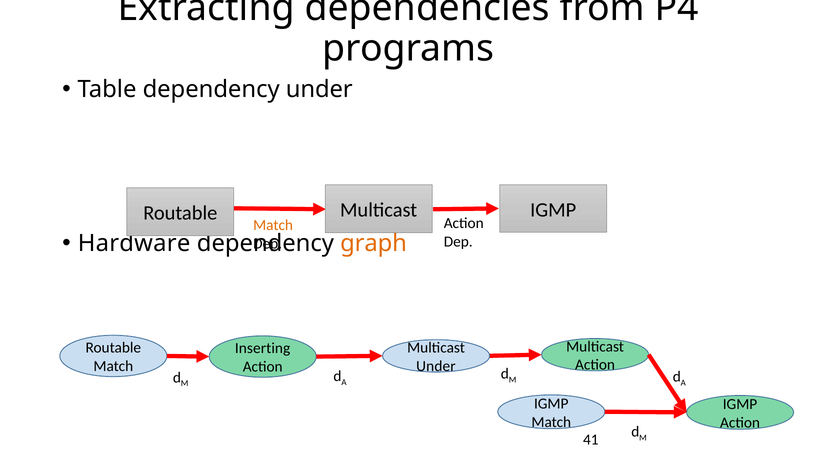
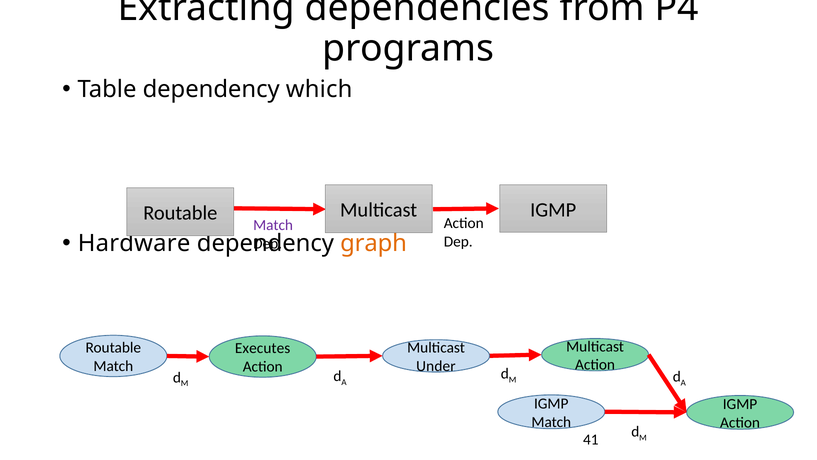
dependency under: under -> which (319, 89)
Match colour: orange -> purple (273, 225)
Inserting: Inserting -> Executes (263, 348)
